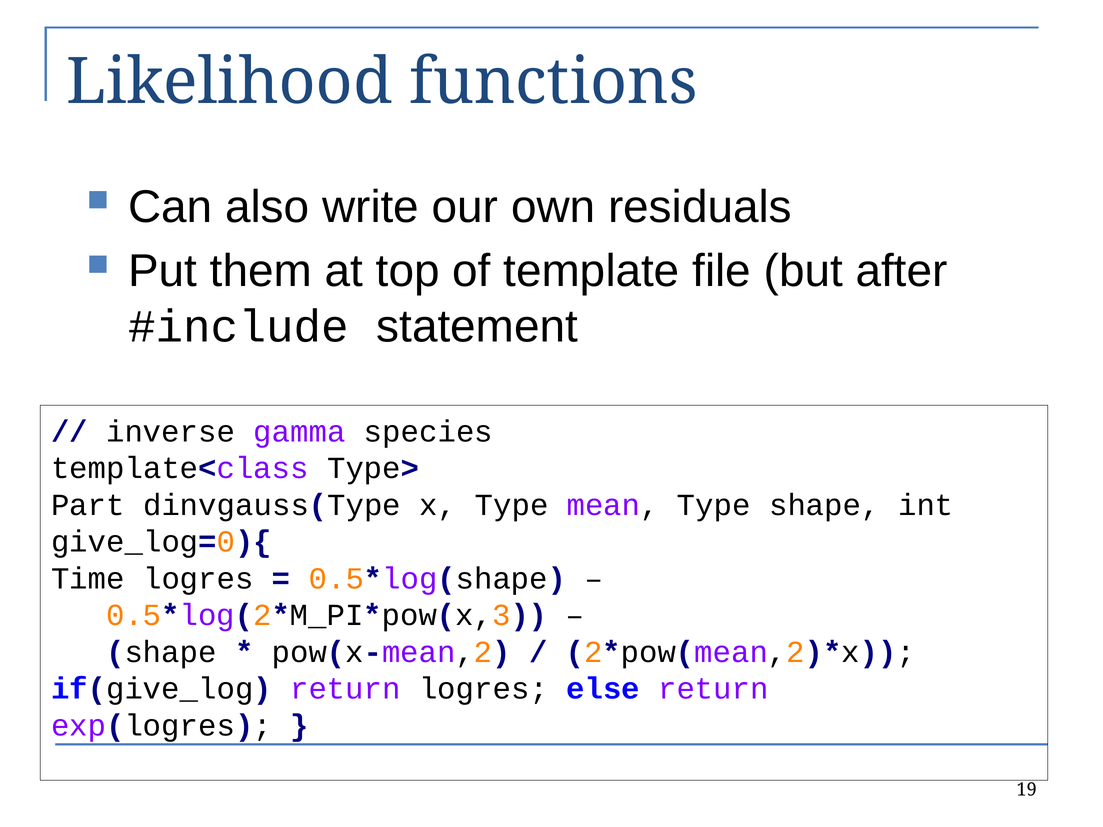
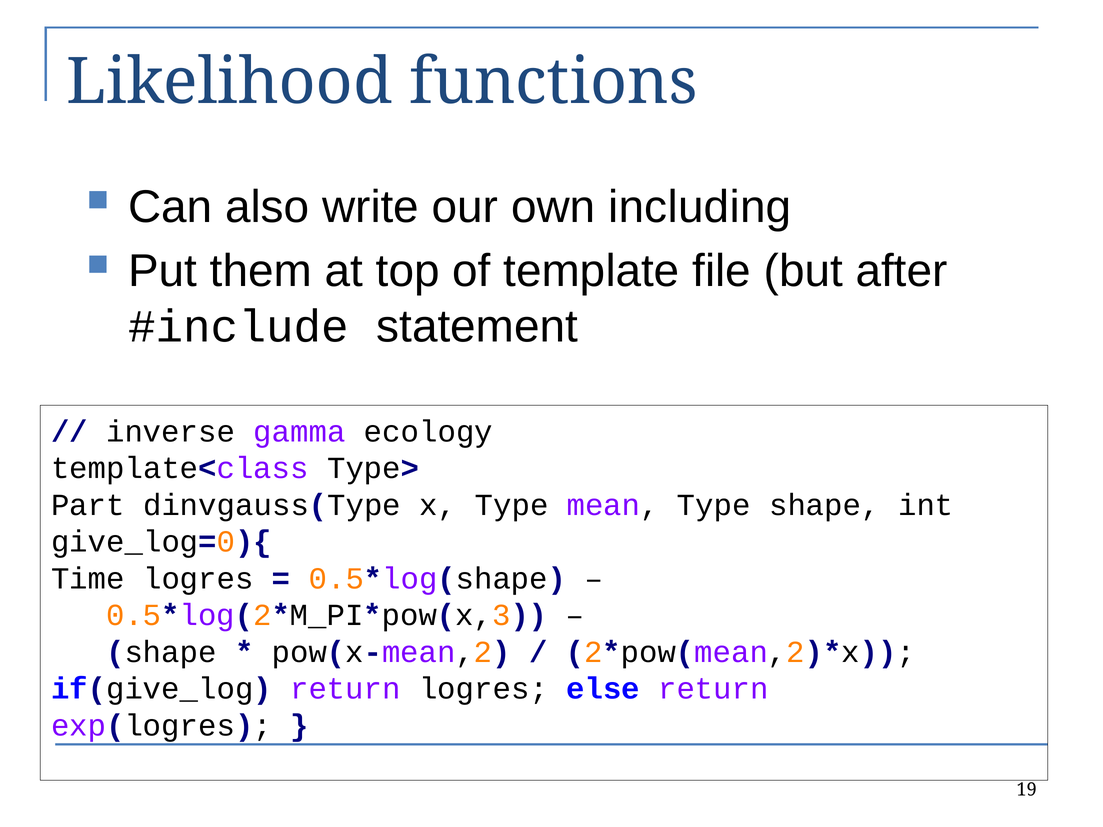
residuals: residuals -> including (700, 207)
species: species -> ecology (428, 432)
